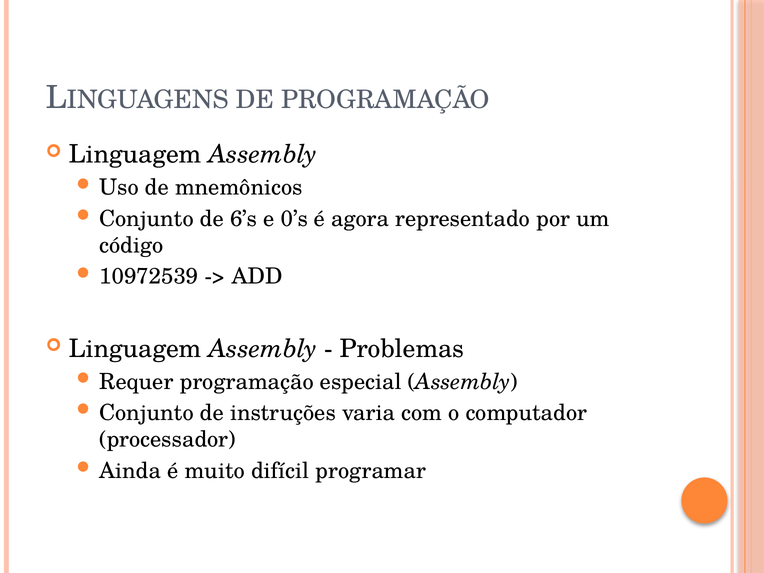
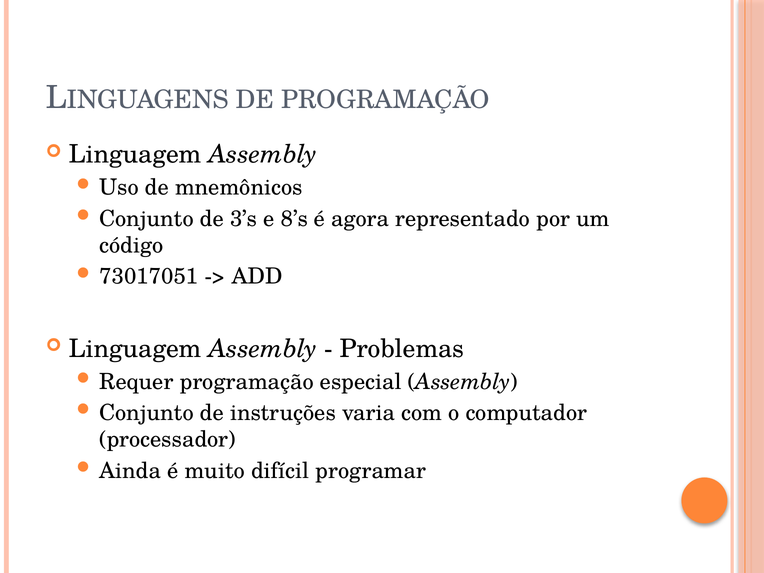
6’s: 6’s -> 3’s (244, 219)
0’s: 0’s -> 8’s (294, 219)
10972539: 10972539 -> 73017051 (149, 277)
